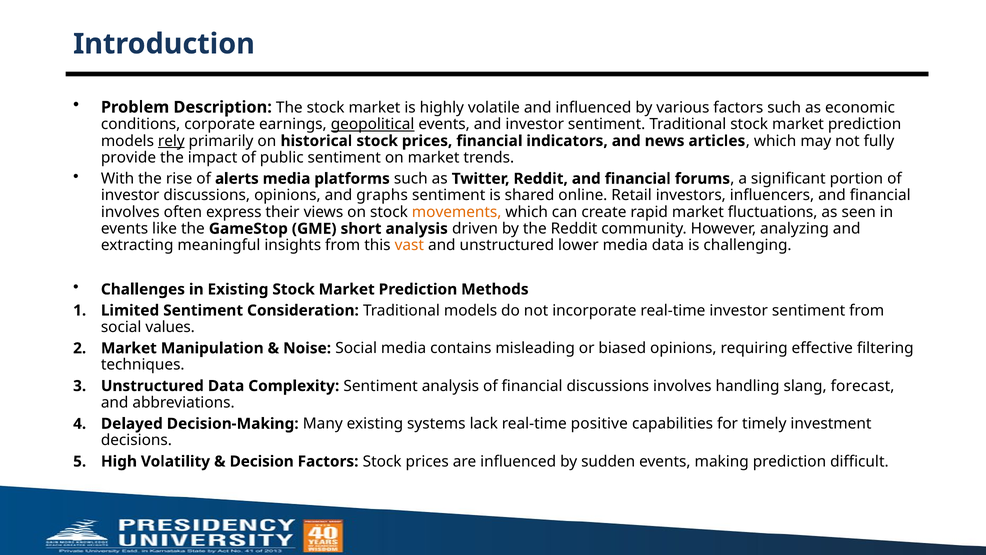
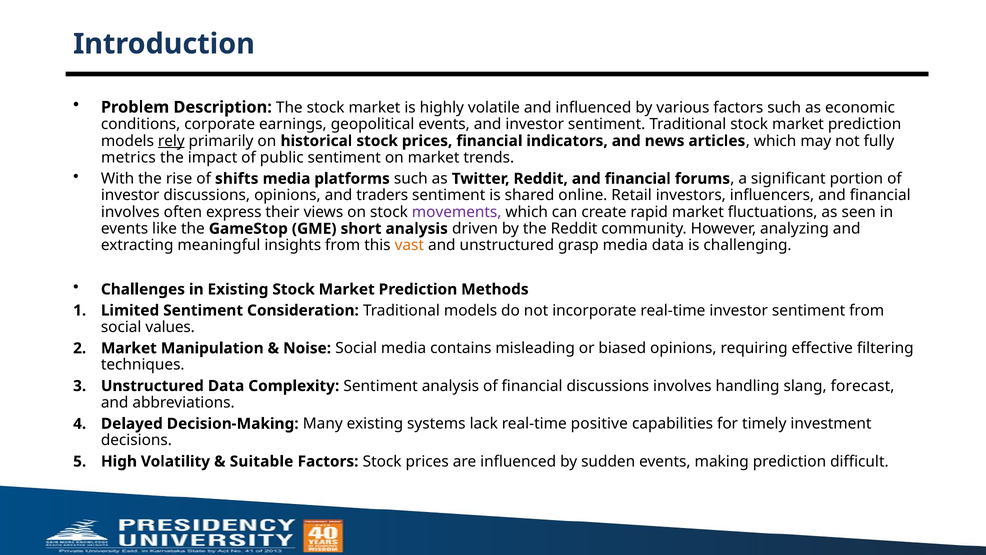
geopolitical underline: present -> none (373, 124)
provide: provide -> metrics (128, 157)
alerts: alerts -> shifts (237, 179)
graphs: graphs -> traders (382, 195)
movements colour: orange -> purple (457, 212)
lower: lower -> grasp (578, 245)
Decision: Decision -> Suitable (262, 461)
